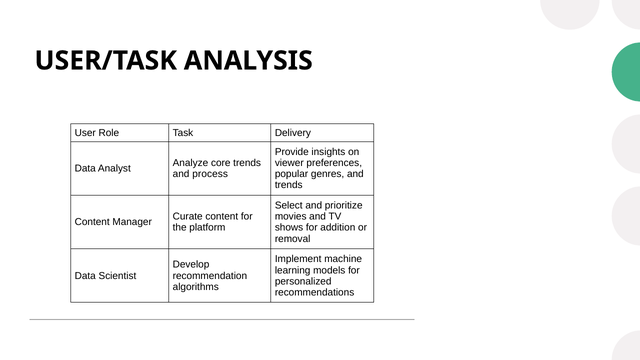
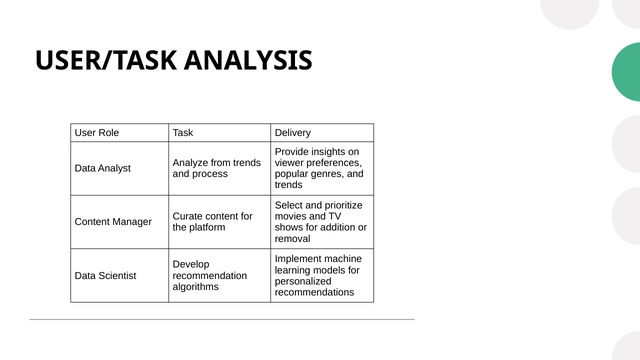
core: core -> from (221, 163)
